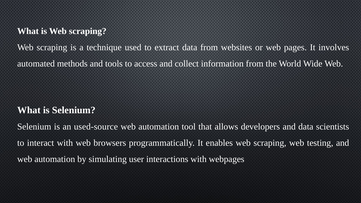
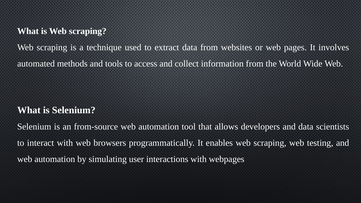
used-source: used-source -> from-source (96, 127)
